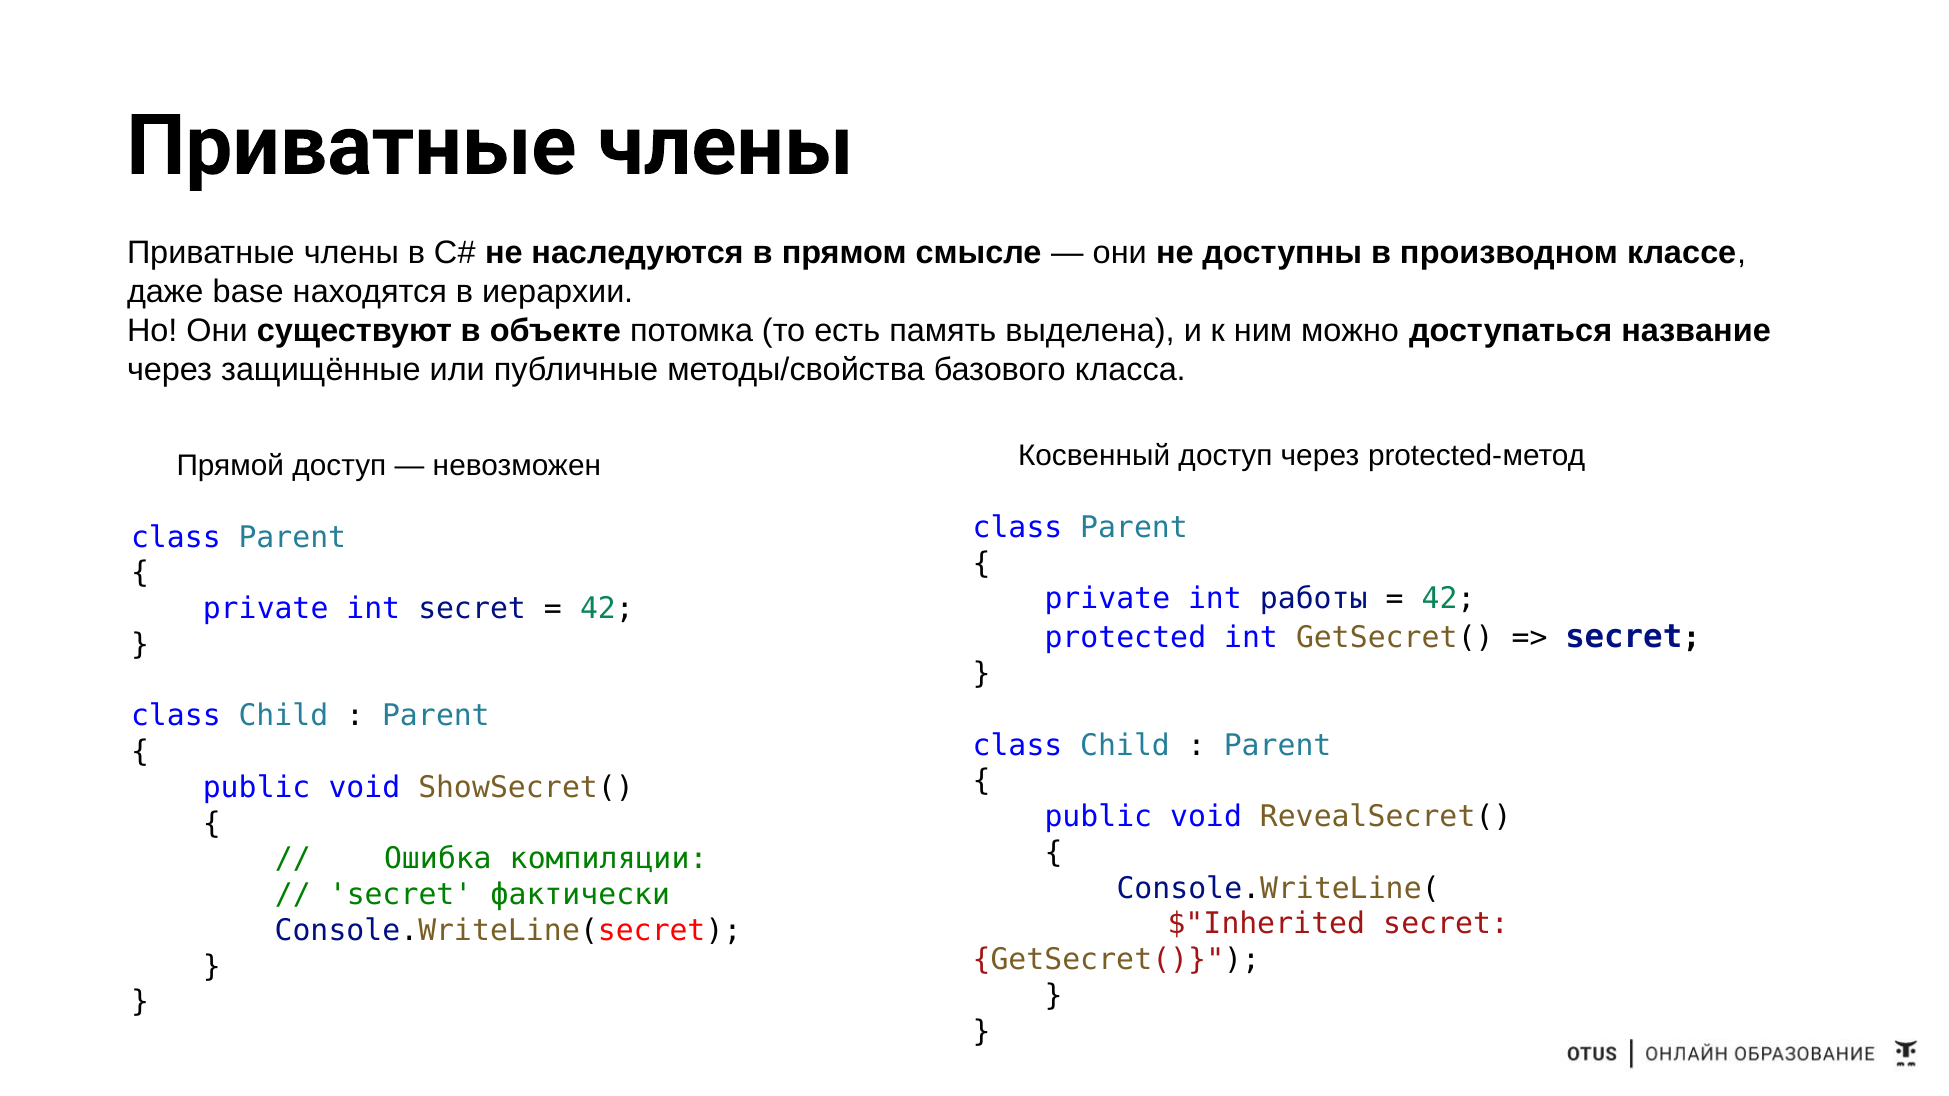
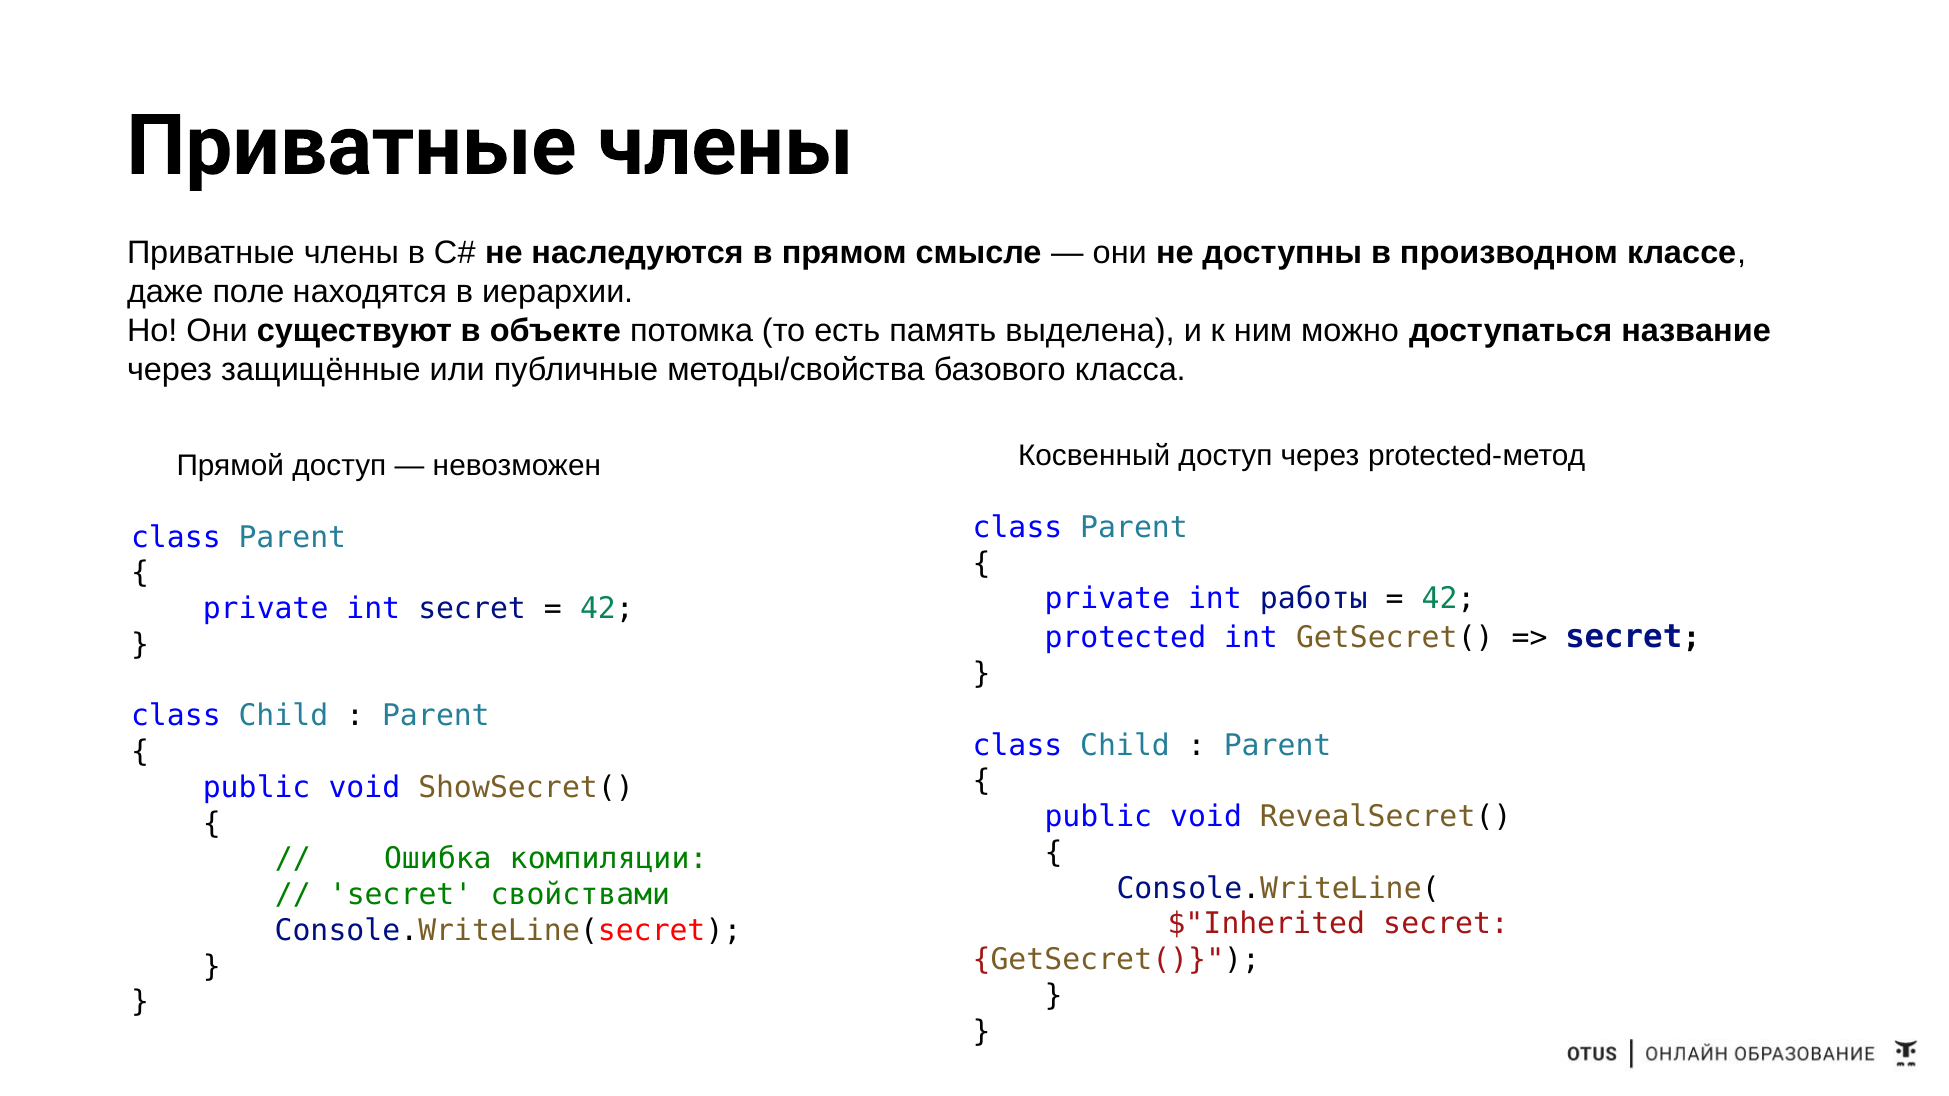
base: base -> поле (248, 292)
фактически: фактически -> свойствами (580, 895)
